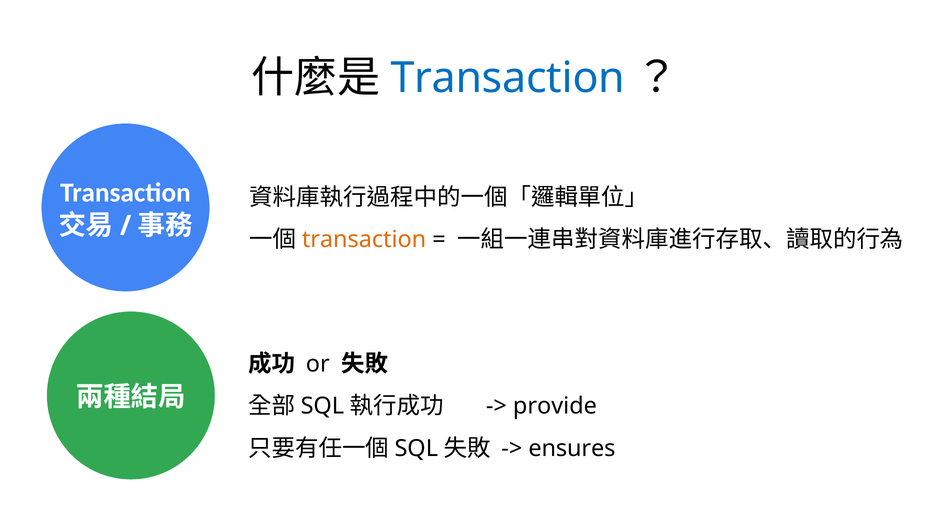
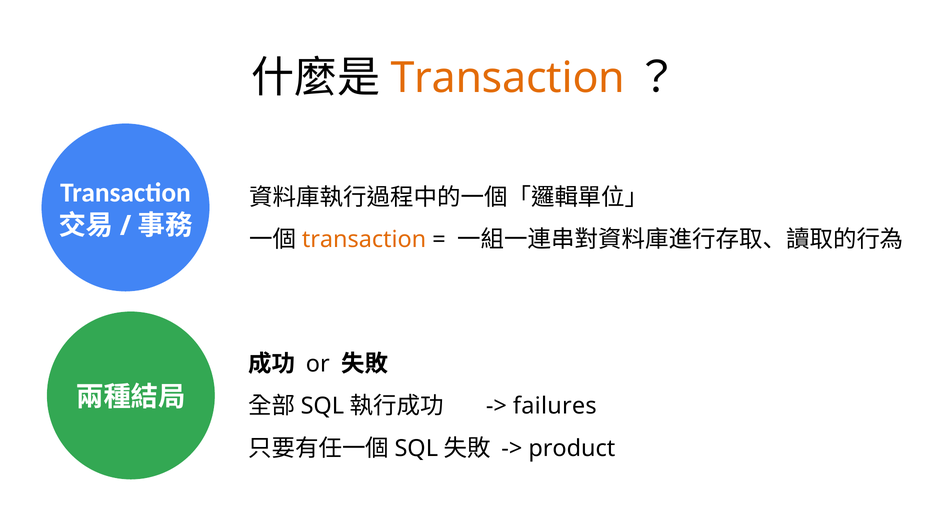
Transaction colour: blue -> orange (508, 78)
provide: provide -> failures (555, 406)
ensures: ensures -> product (572, 449)
